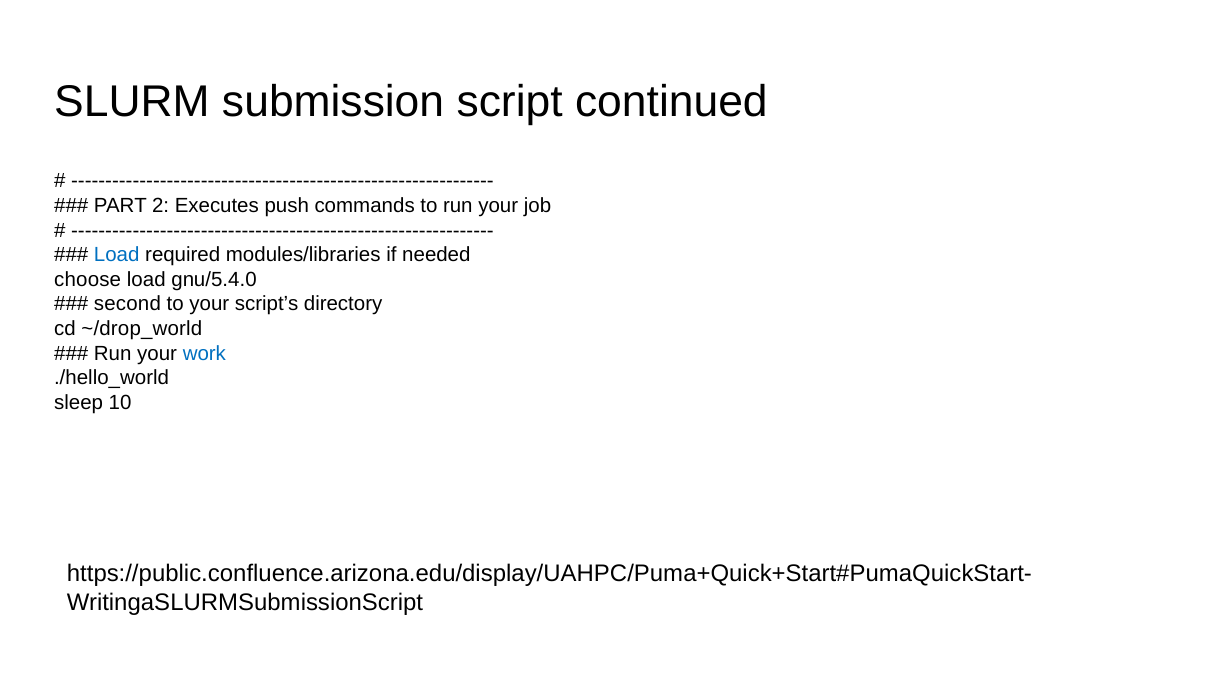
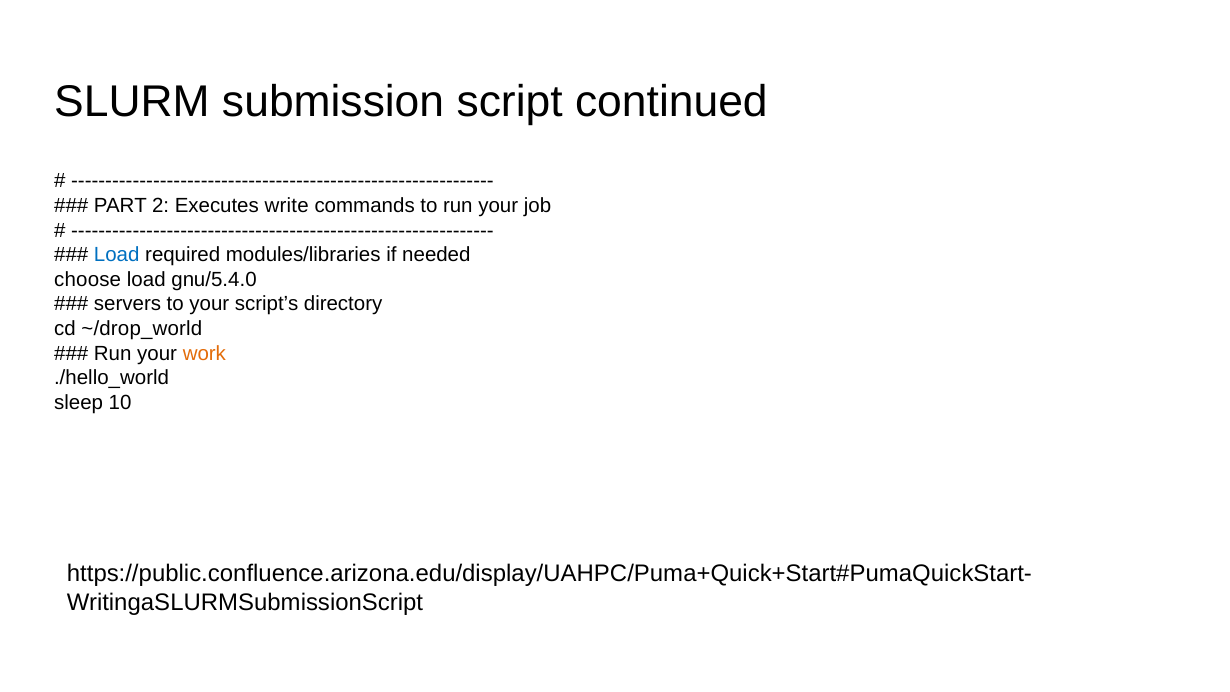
push: push -> write (287, 206)
second: second -> servers (128, 304)
work colour: blue -> orange (204, 353)
